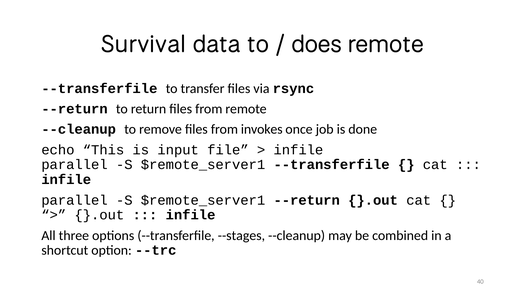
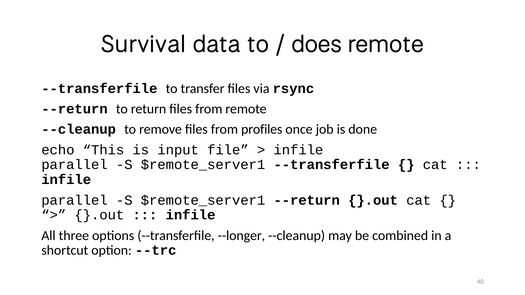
invokes: invokes -> profiles (262, 130)
--stages: --stages -> --longer (241, 236)
